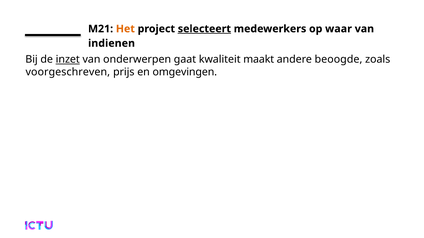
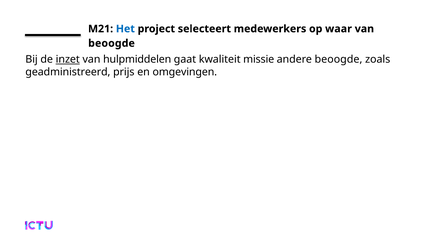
Het colour: orange -> blue (125, 29)
selecteert underline: present -> none (204, 29)
indienen: indienen -> beoogde (111, 43)
onderwerpen: onderwerpen -> hulpmiddelen (137, 60)
maakt: maakt -> missie (259, 60)
voorgeschreven: voorgeschreven -> geadministreerd (68, 72)
